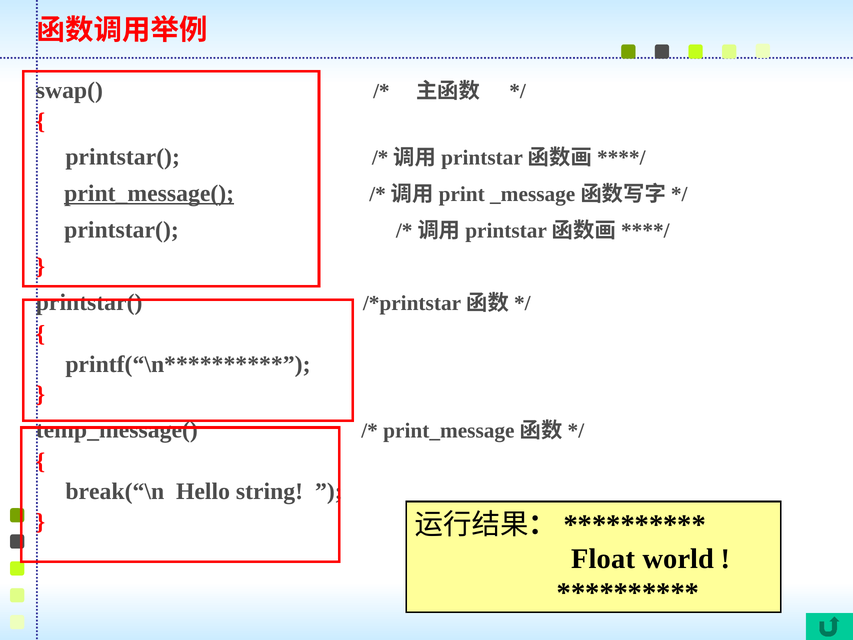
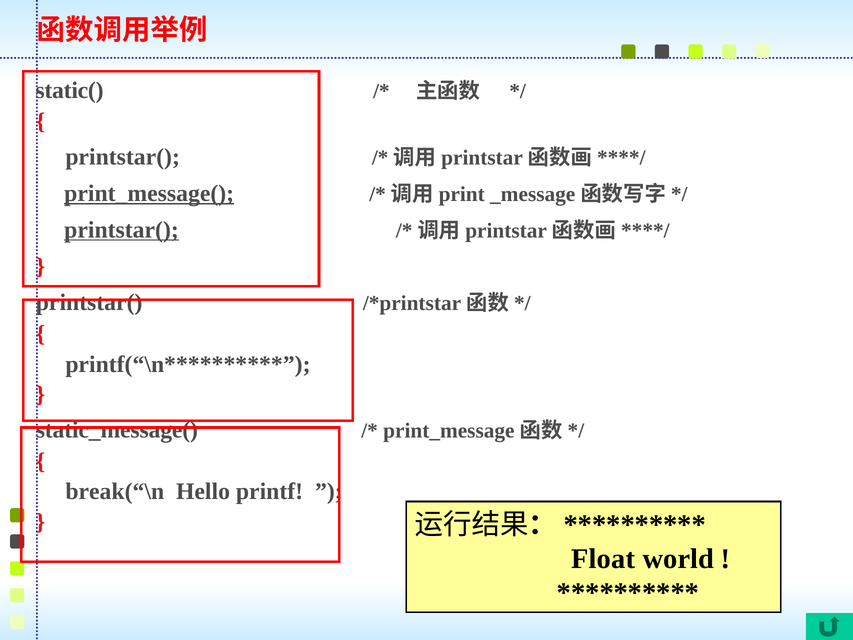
swap(: swap( -> static( (69, 90)
printstar( underline: none -> present (122, 230)
temp_message(: temp_message( -> static_message( (117, 430)
string: string -> printf (270, 491)
